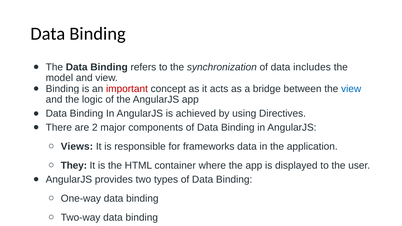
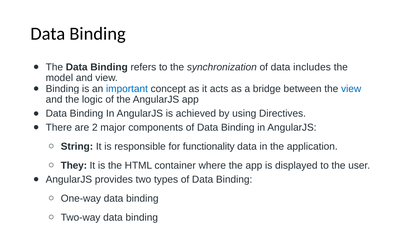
important colour: red -> blue (127, 89)
Views: Views -> String (77, 147)
frameworks: frameworks -> functionality (209, 147)
